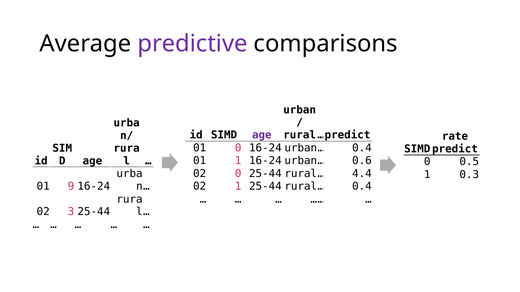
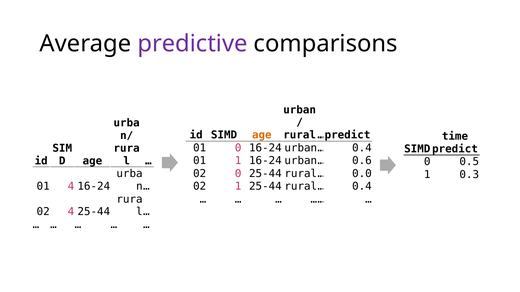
age colour: purple -> orange (262, 135)
rate: rate -> time (455, 137)
4.4: 4.4 -> 0.0 (362, 174)
01 9: 9 -> 4 (71, 187)
02 3: 3 -> 4 (71, 212)
